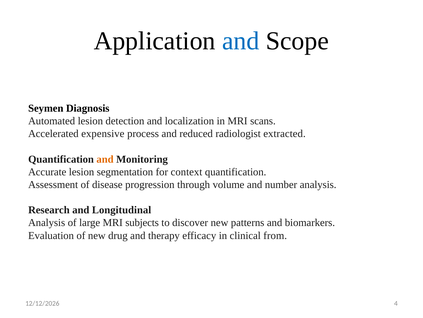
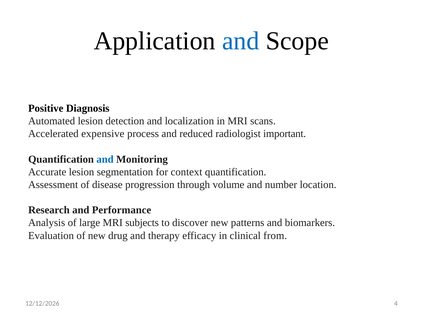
Seymen: Seymen -> Positive (46, 108)
extracted: extracted -> important (285, 133)
and colour: orange -> blue (105, 159)
number analysis: analysis -> location (318, 184)
Longitudinal: Longitudinal -> Performance (122, 210)
